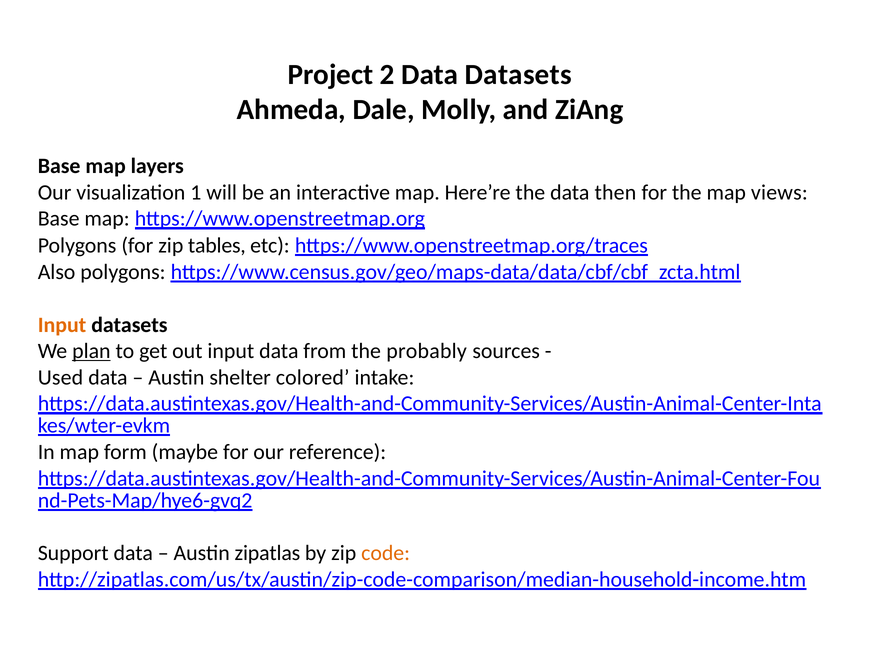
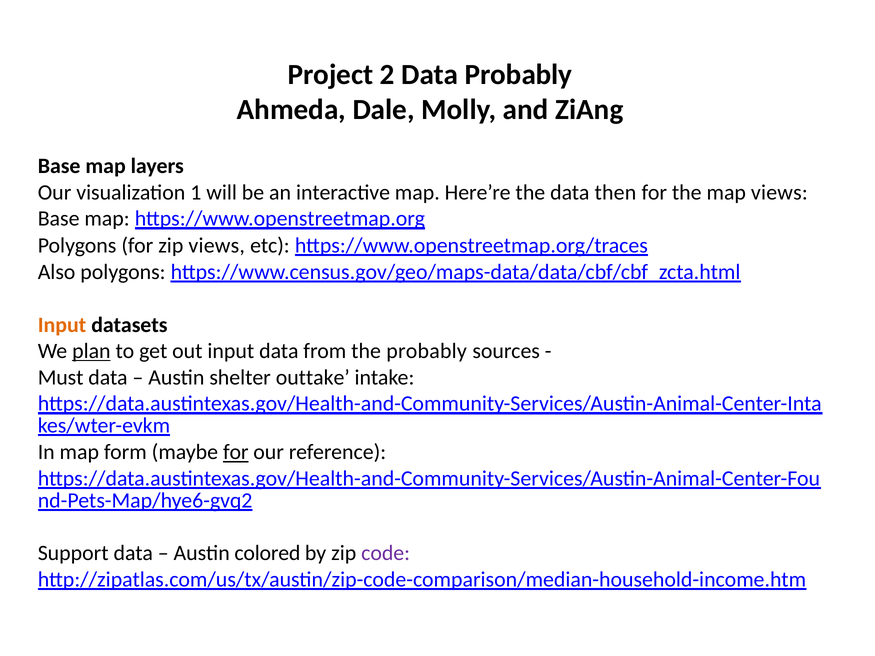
Data Datasets: Datasets -> Probably (518, 75)
zip tables: tables -> views (217, 245)
Used: Used -> Must (61, 378)
colored: colored -> outtake (313, 378)
for underline: none -> present (236, 452)
zipatlas: zipatlas -> colored (267, 553)
code colour: orange -> purple (386, 553)
